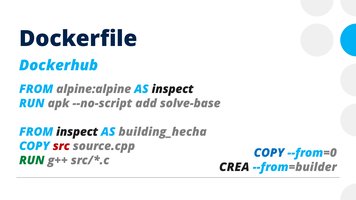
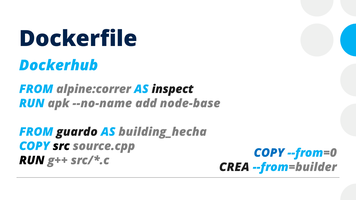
alpine:alpine: alpine:alpine -> alpine:correr (94, 89)
--no-script: --no-script -> --no-name (102, 104)
solve-base: solve-base -> node-base (190, 104)
FROM inspect: inspect -> guardo (77, 132)
src colour: red -> black (61, 146)
RUN colour: green -> black (32, 161)
